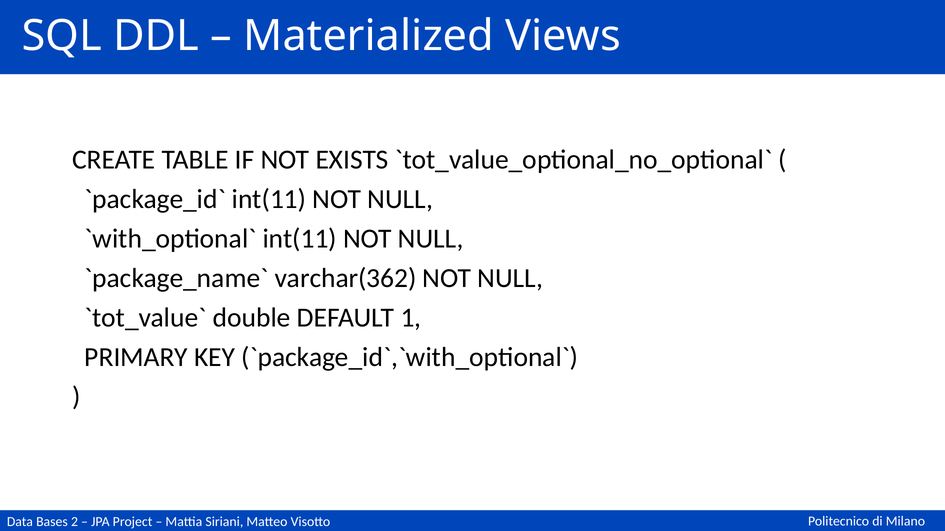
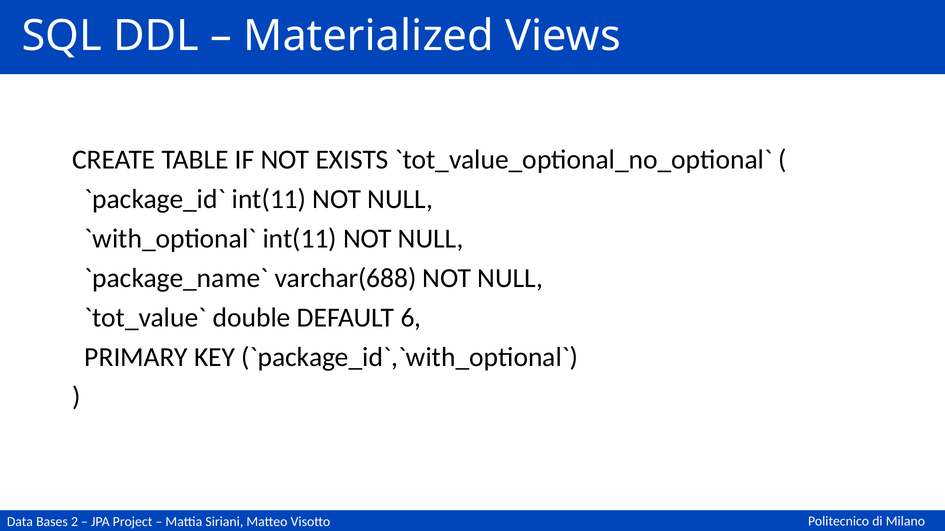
varchar(362: varchar(362 -> varchar(688 (345, 278)
1: 1 -> 6 (411, 318)
